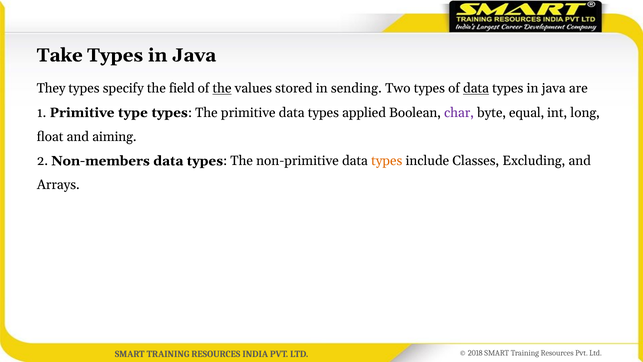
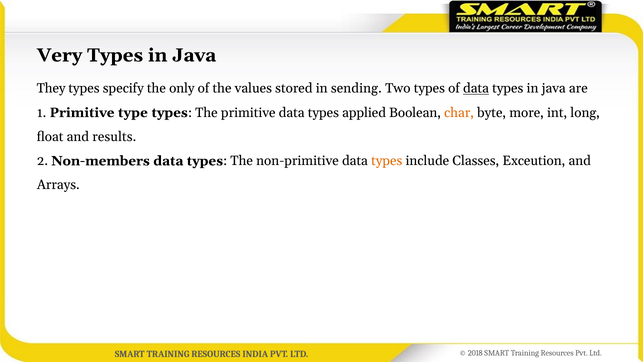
Take: Take -> Very (60, 55)
field: field -> only (182, 88)
the underline: present -> none (222, 88)
char colour: purple -> orange (459, 113)
equal: equal -> more (527, 113)
aiming: aiming -> results (114, 137)
Excluding: Excluding -> Exceution (534, 161)
